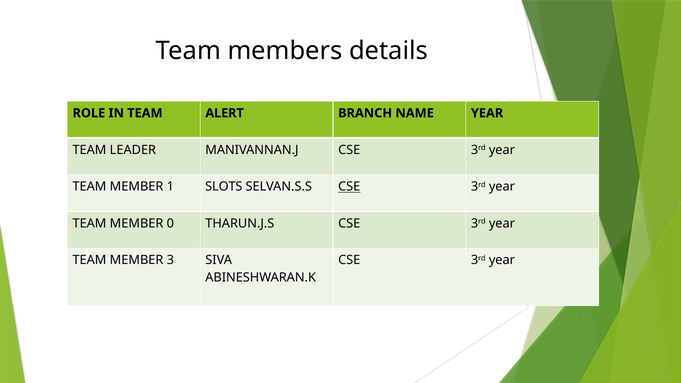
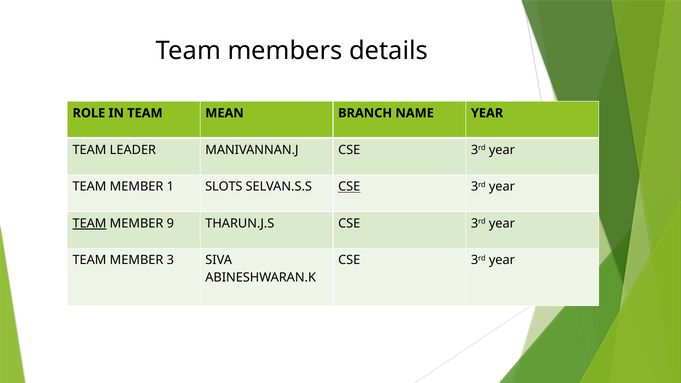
ALERT: ALERT -> MEAN (225, 113)
TEAM underline: none -> present (89, 223)
0: 0 -> 9 (170, 223)
